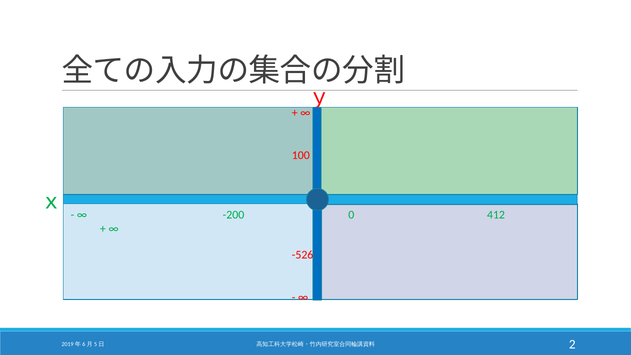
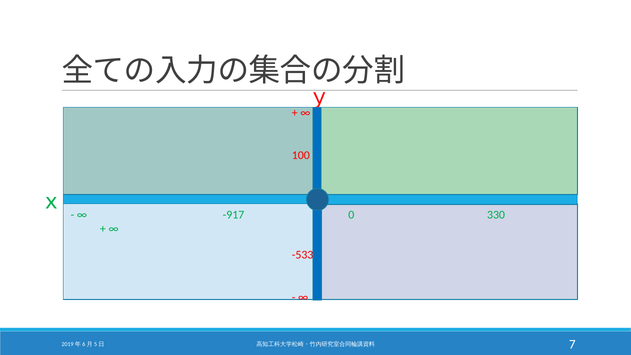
-200: -200 -> -917 (233, 215)
412: 412 -> 330 (496, 215)
-526: -526 -> -533 (303, 255)
2: 2 -> 7 (572, 345)
